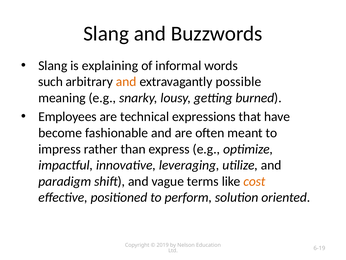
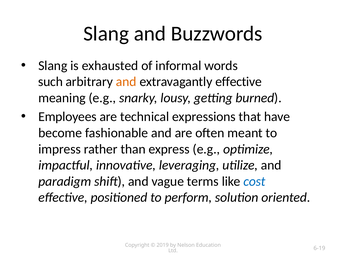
explaining: explaining -> exhausted (110, 66)
extravagantly possible: possible -> effective (239, 82)
cost colour: orange -> blue (254, 181)
